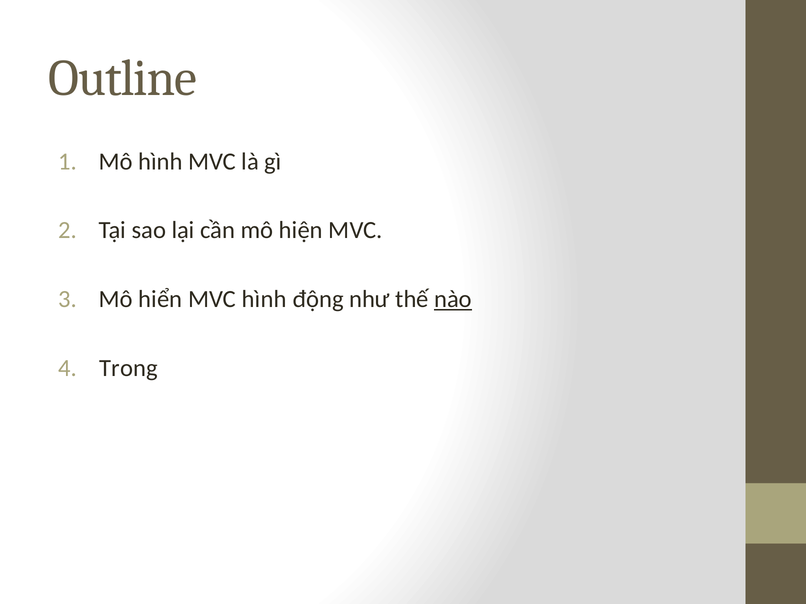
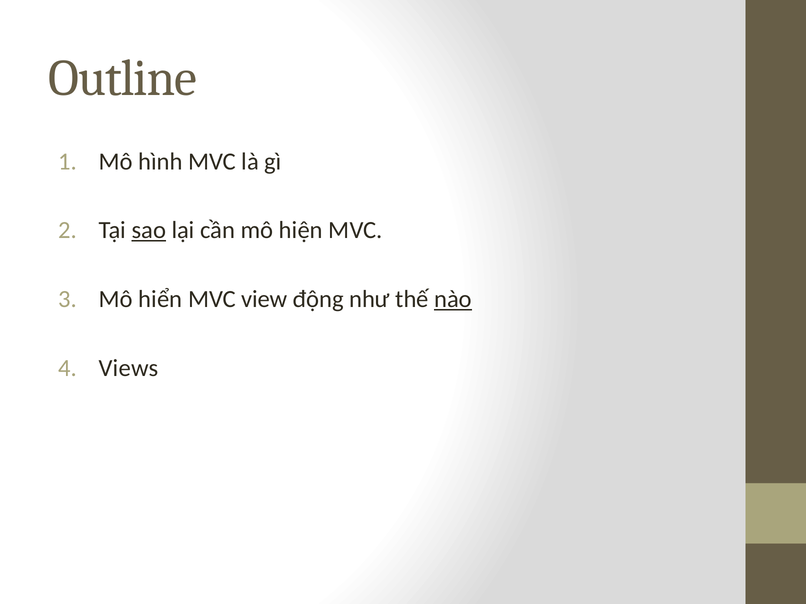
sao underline: none -> present (149, 231)
MVC hình: hình -> view (264, 299)
Trong: Trong -> Views (129, 368)
